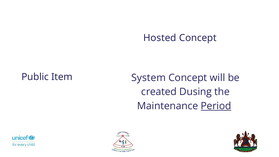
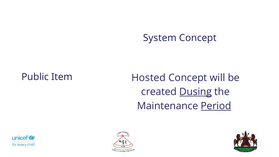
Hosted: Hosted -> System (160, 38)
System: System -> Hosted (149, 78)
Dusing underline: none -> present (196, 92)
